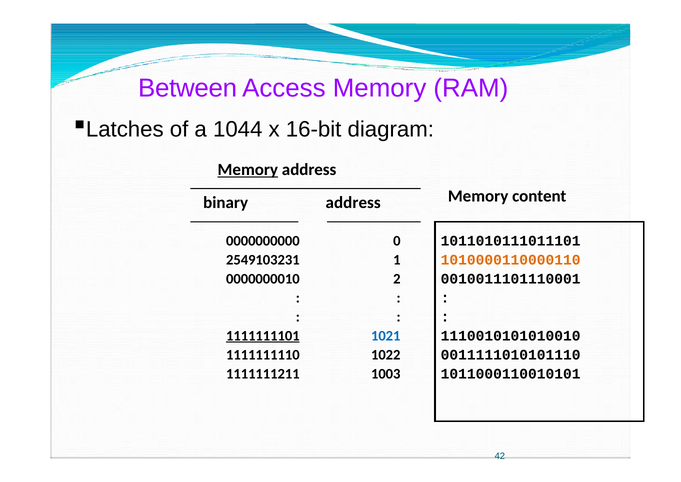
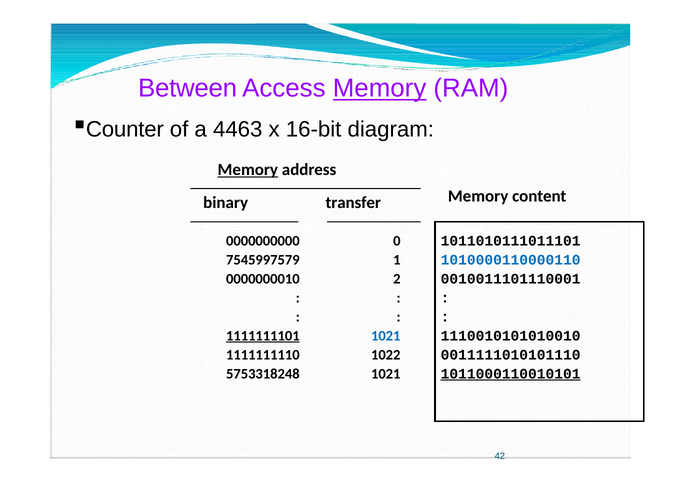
Memory underline: none -> present (380, 88)
Latches: Latches -> Counter (125, 130)
1044: 1044 -> 4463 (238, 130)
address: address -> transfer (353, 203)
2549103231: 2549103231 -> 7545997579 (263, 260)
1010000110000110 colour: orange -> blue (511, 260)
1111111211: 1111111211 -> 5753318248 (263, 373)
1003: 1003 -> 1021 (386, 373)
1011000110010101 underline: none -> present (511, 373)
